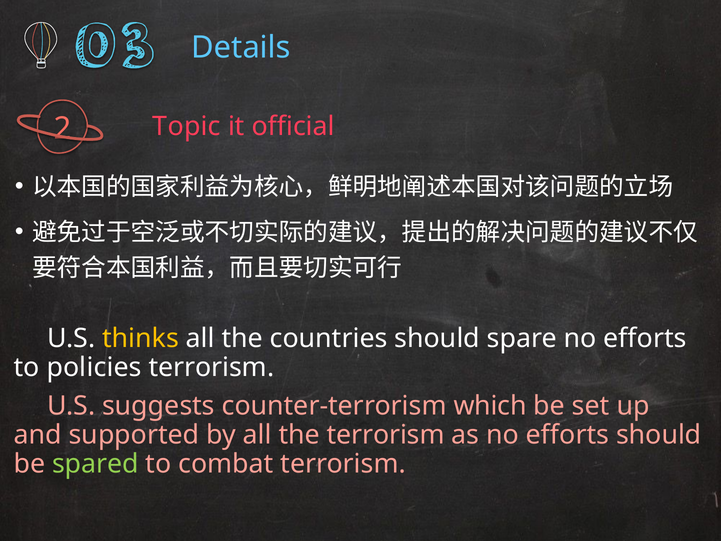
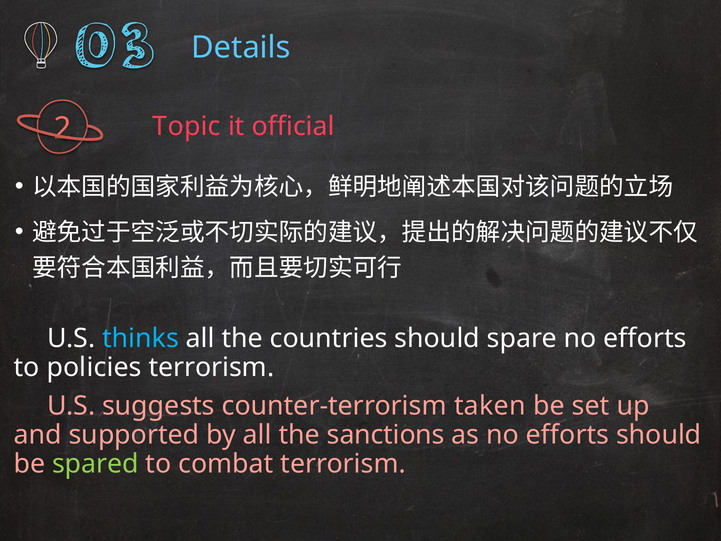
thinks colour: yellow -> light blue (141, 338)
which: which -> taken (490, 406)
the terrorism: terrorism -> sanctions (386, 435)
